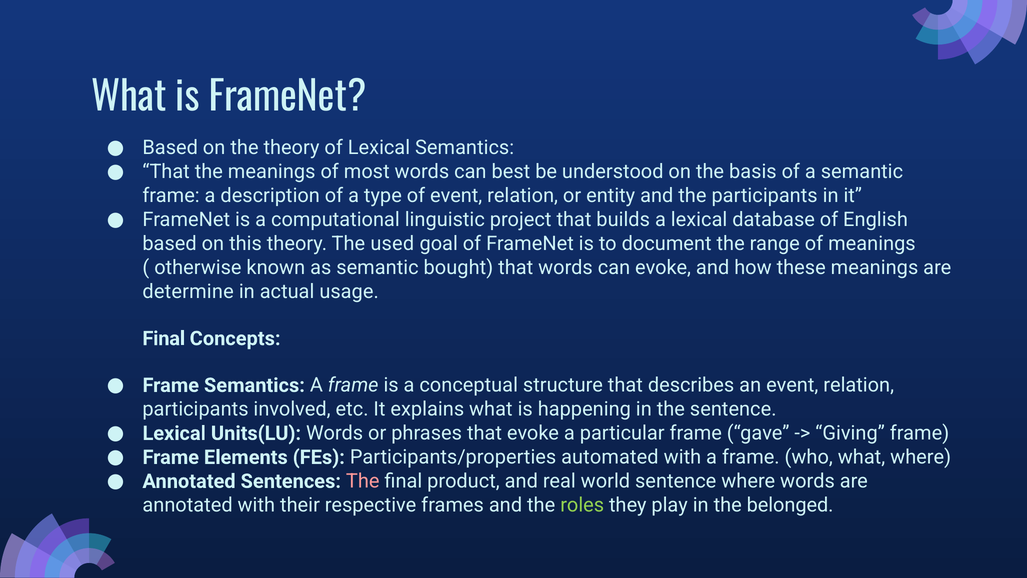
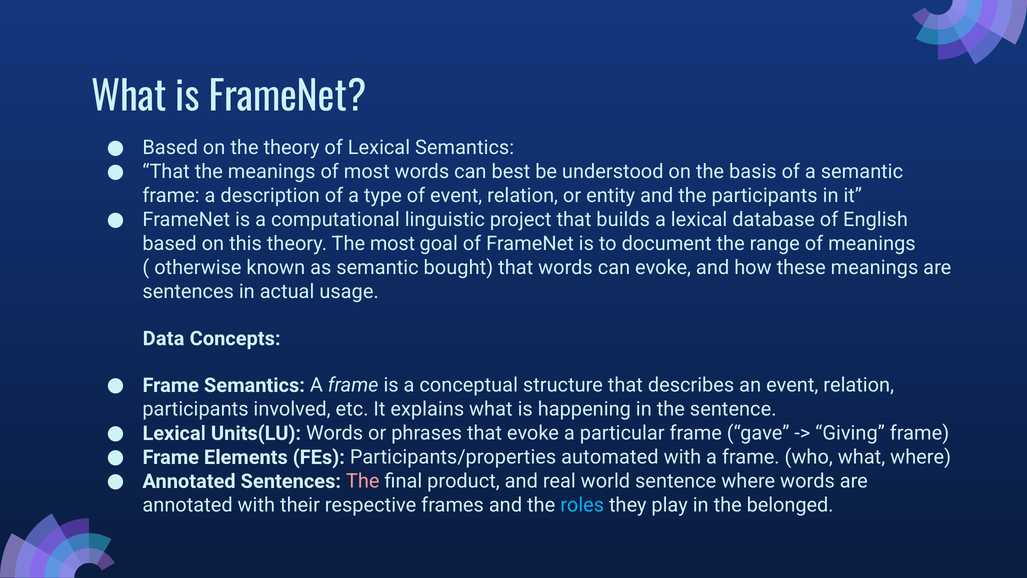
The used: used -> most (392, 244)
determine: determine -> sentences (188, 292)
Final: Final -> Data (164, 338)
roles colour: light green -> light blue (582, 505)
